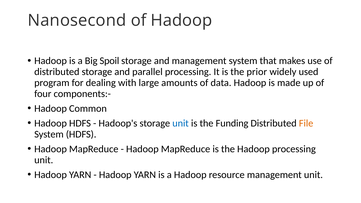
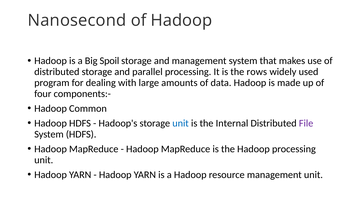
prior: prior -> rows (257, 72)
Funding: Funding -> Internal (232, 123)
File colour: orange -> purple (306, 123)
